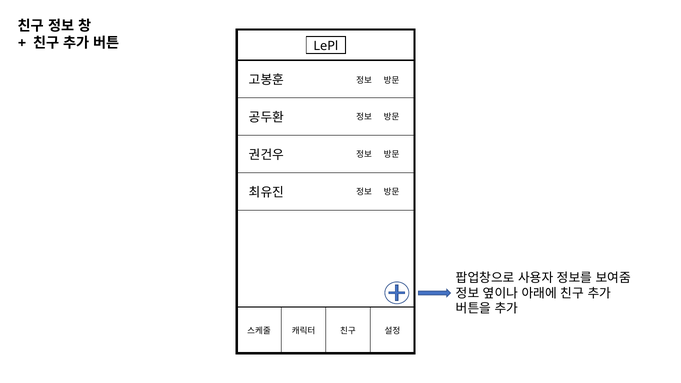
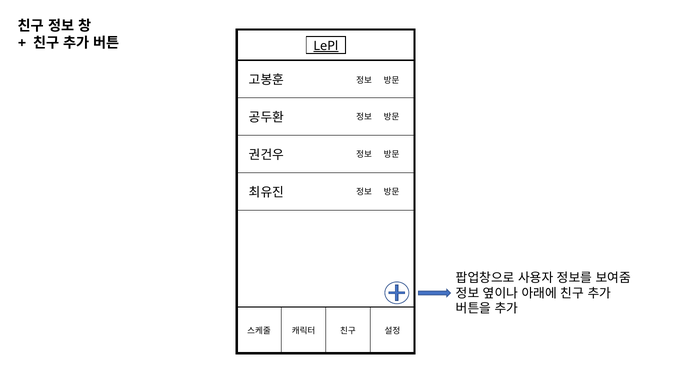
LePl underline: none -> present (326, 46)
